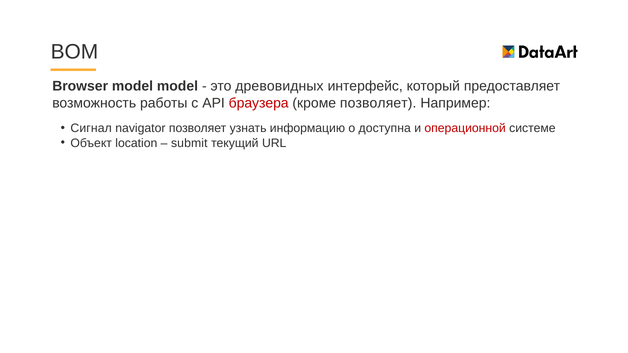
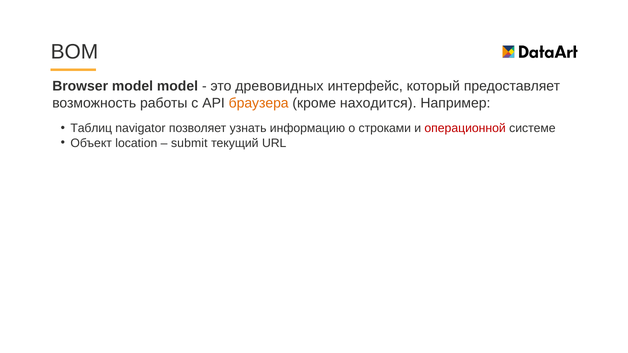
браузера colour: red -> orange (259, 103)
кроме позволяет: позволяет -> находится (378, 103)
Сигнал: Сигнал -> Таблиц (91, 128)
доступна: доступна -> строками (385, 128)
